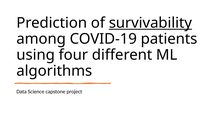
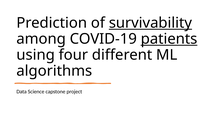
patients underline: none -> present (169, 39)
